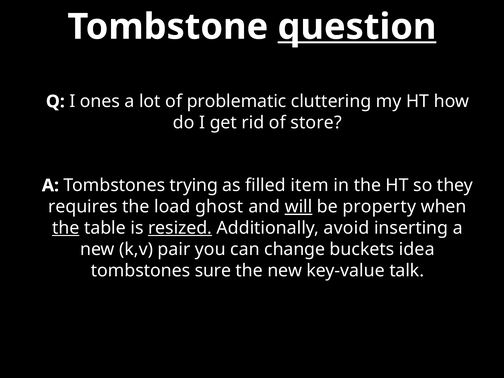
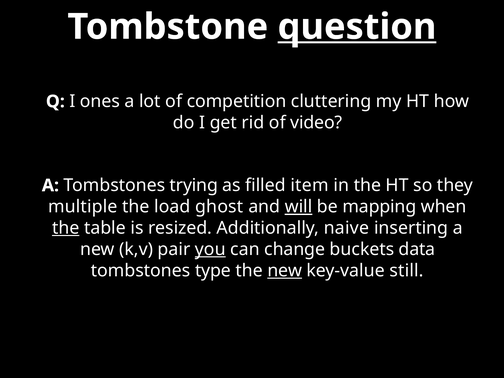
problematic: problematic -> competition (237, 101)
store: store -> video (316, 123)
requires: requires -> multiple (83, 207)
property: property -> mapping (379, 207)
resized underline: present -> none (180, 228)
avoid: avoid -> naive (346, 228)
you underline: none -> present (210, 249)
idea: idea -> data (417, 249)
sure: sure -> type (213, 271)
new underline: none -> present (285, 271)
talk: talk -> still (407, 271)
